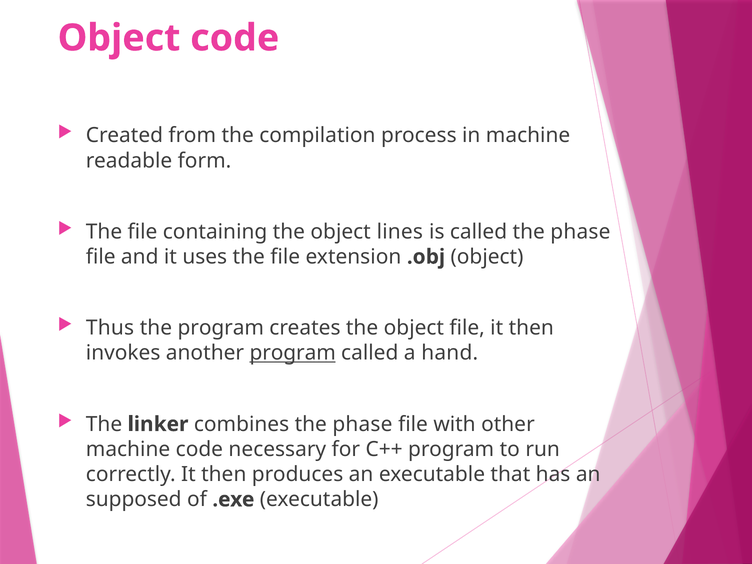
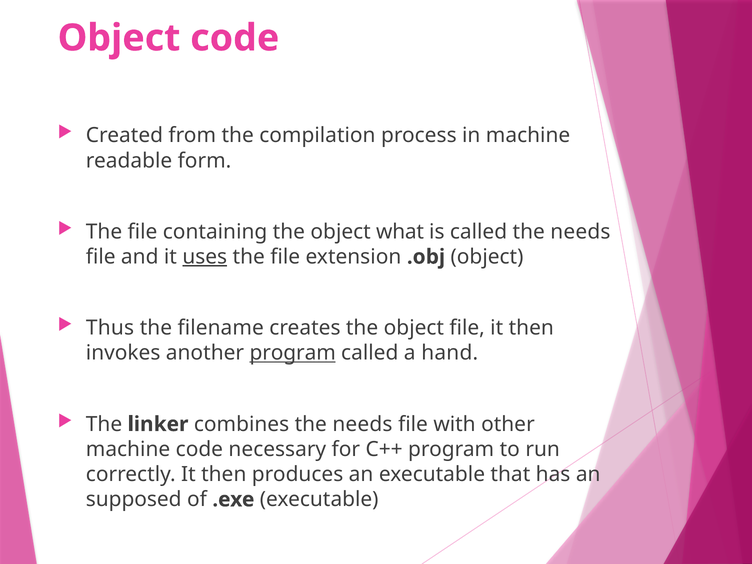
lines: lines -> what (400, 232)
called the phase: phase -> needs (580, 232)
uses underline: none -> present (205, 257)
the program: program -> filename (221, 328)
combines the phase: phase -> needs (362, 424)
